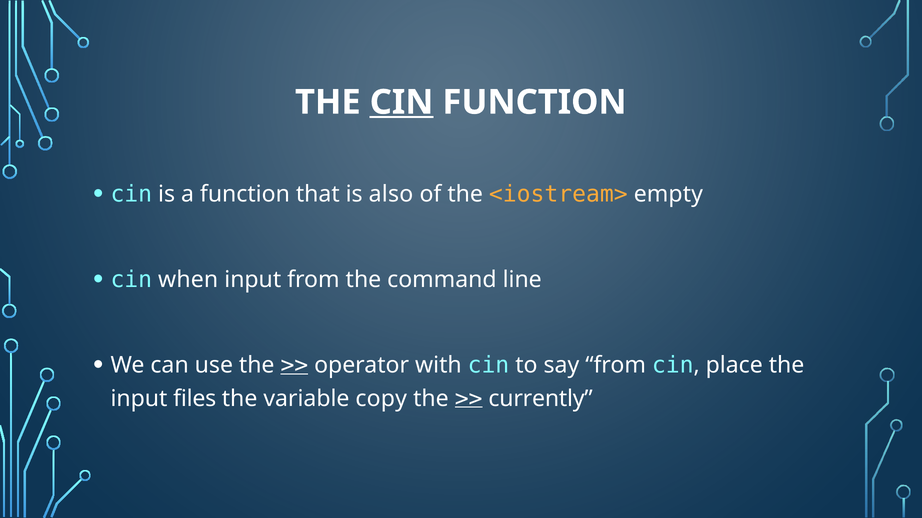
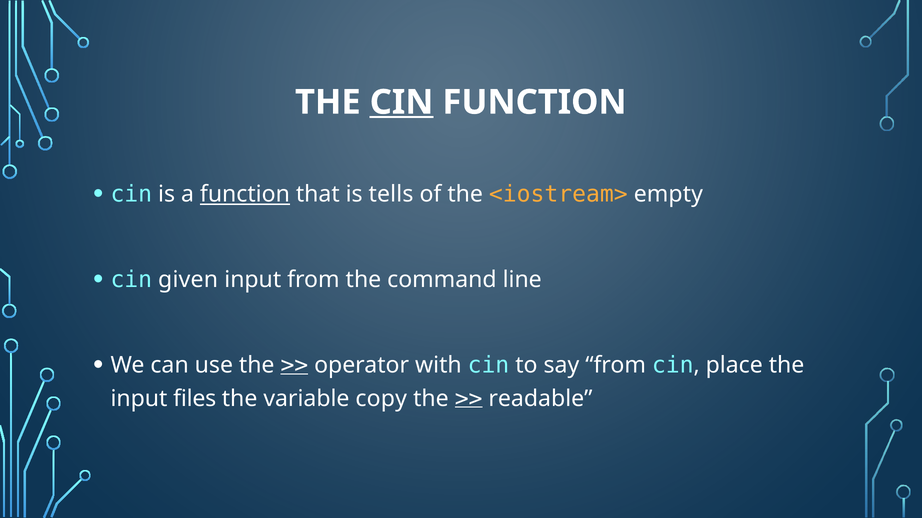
function underline: none -> present (245, 195)
also: also -> tells (391, 195)
when: when -> given (188, 280)
currently: currently -> readable (540, 399)
